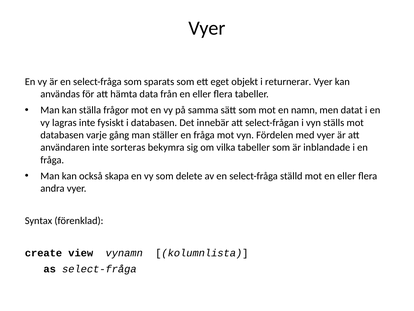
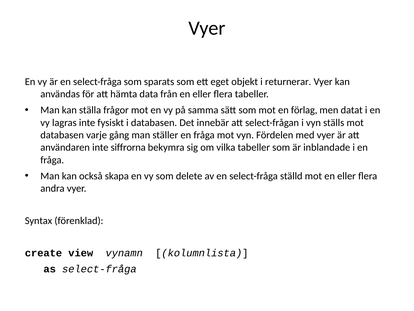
namn: namn -> förlag (304, 110)
sorteras: sorteras -> siffrorna (128, 147)
